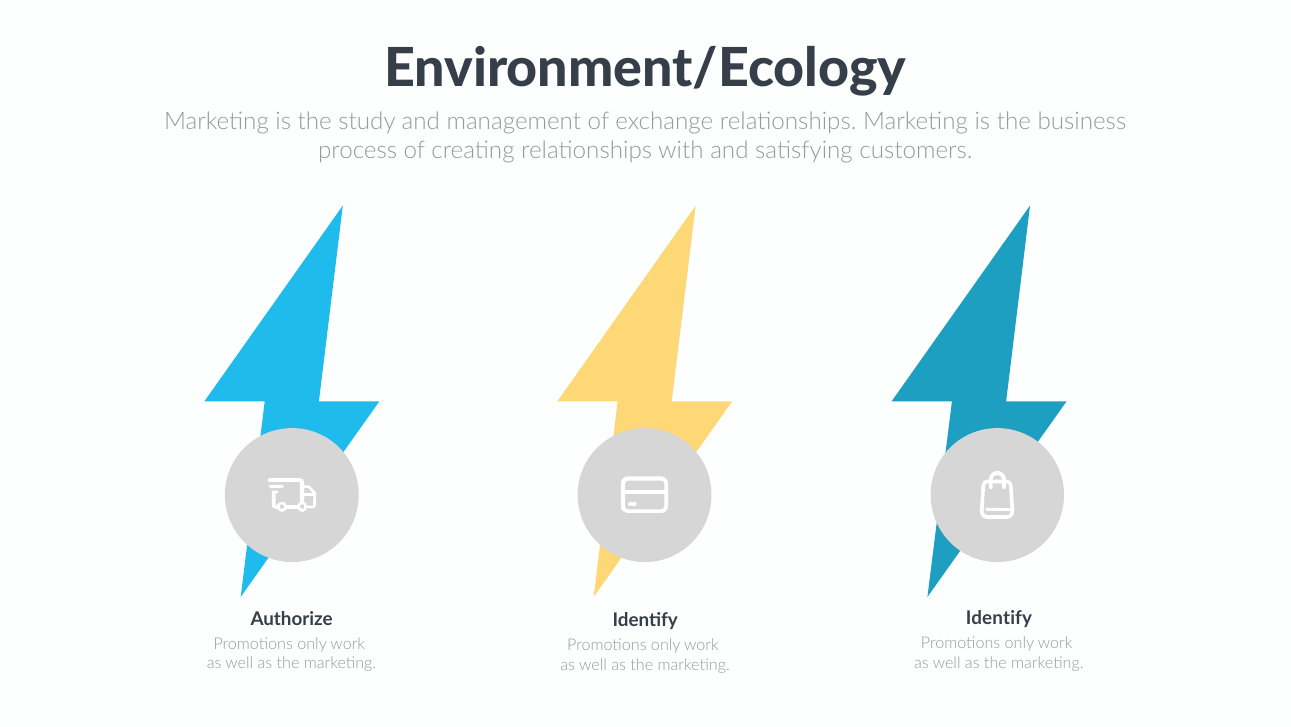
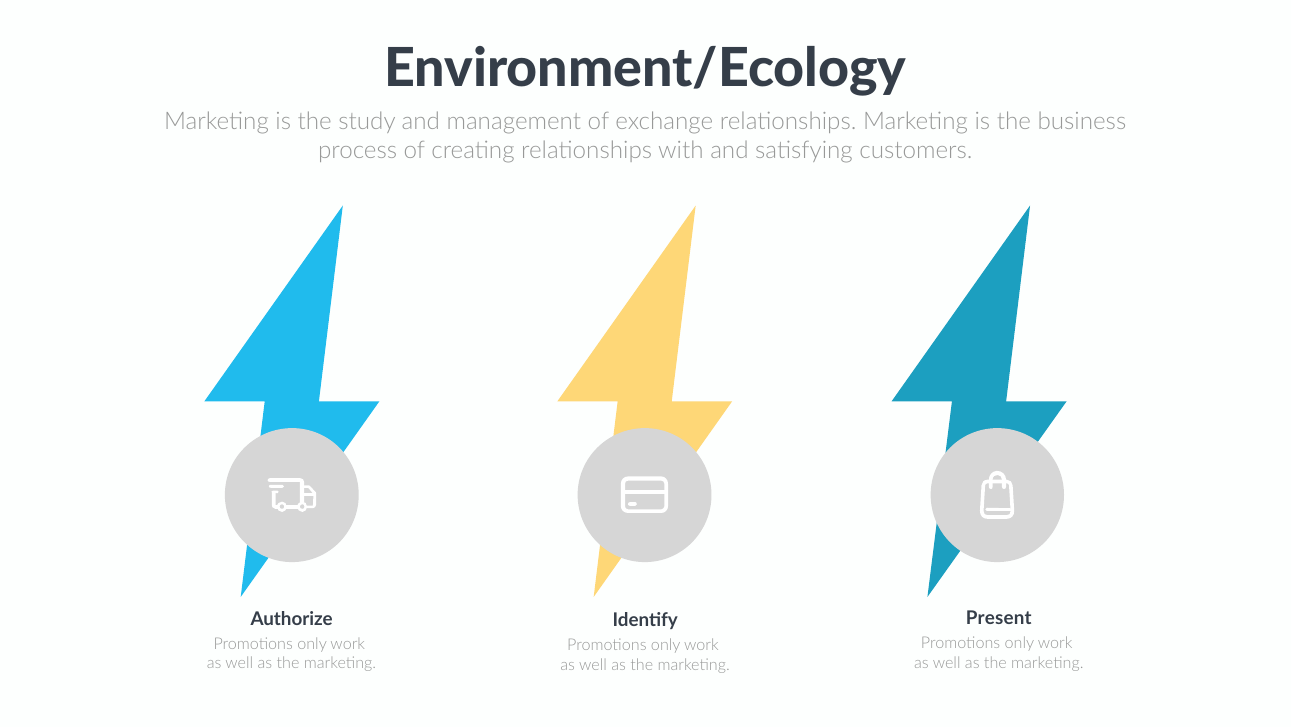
Identify: Identify -> Present (999, 618)
